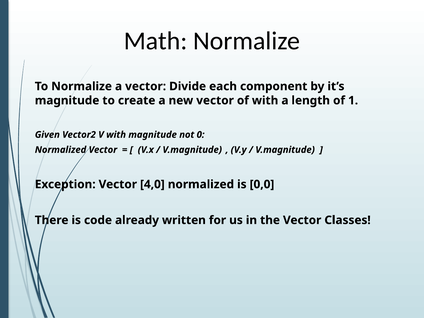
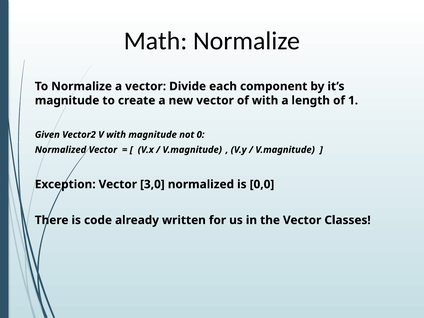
4,0: 4,0 -> 3,0 (152, 184)
